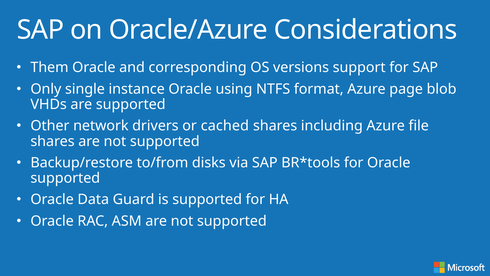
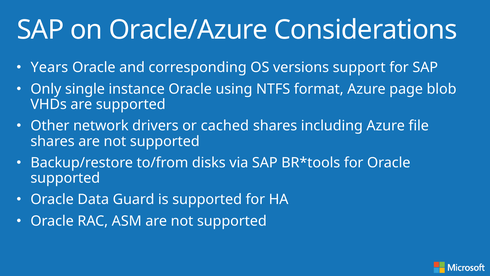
Them: Them -> Years (49, 68)
